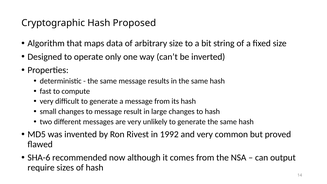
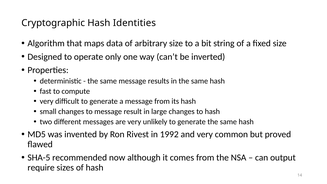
Proposed: Proposed -> Identities (134, 23)
SHA-6: SHA-6 -> SHA-5 (39, 158)
